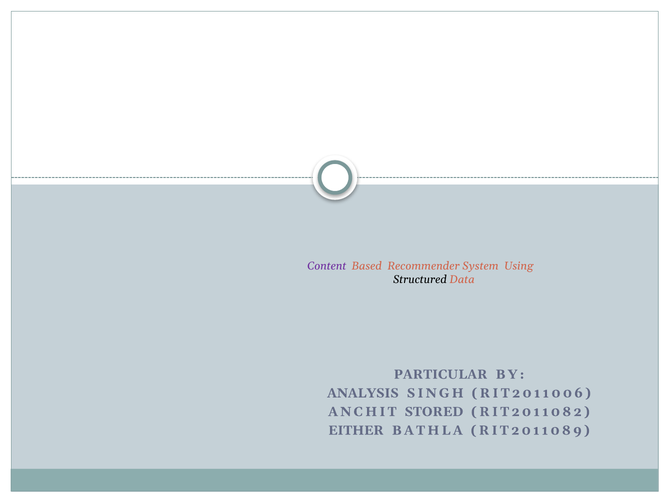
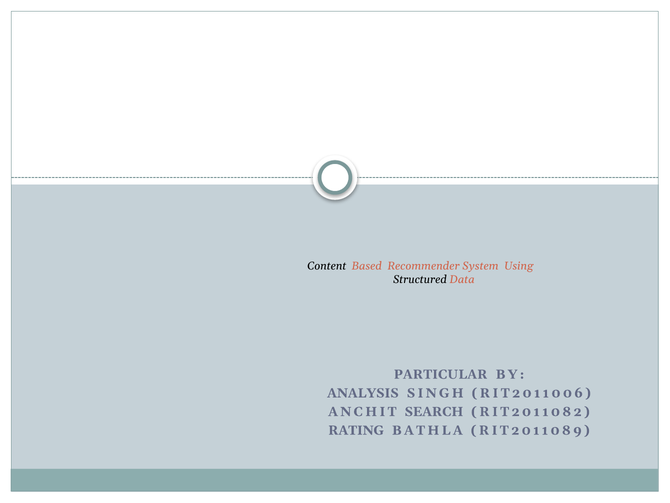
Content colour: purple -> black (327, 266)
STORED: STORED -> SEARCH (434, 411)
EITHER: EITHER -> RATING (356, 430)
